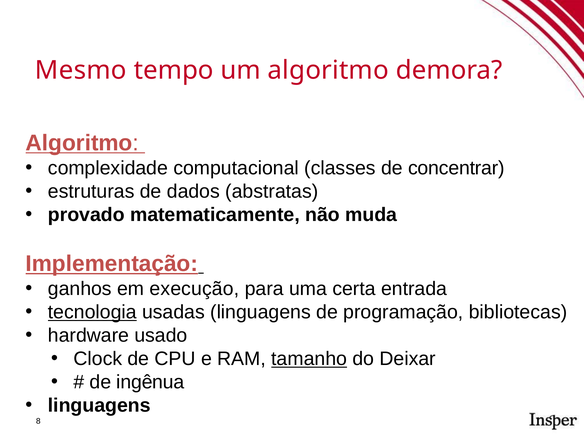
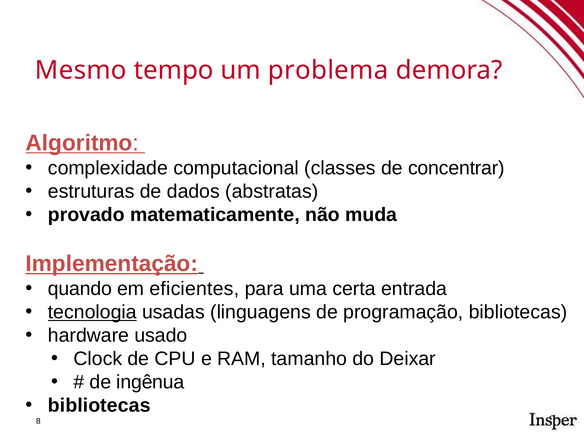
um algoritmo: algoritmo -> problema (328, 70)
ganhos: ganhos -> quando (80, 289)
execução: execução -> eficientes (194, 289)
tamanho underline: present -> none (309, 359)
linguagens: linguagens -> bibliotecas (99, 406)
